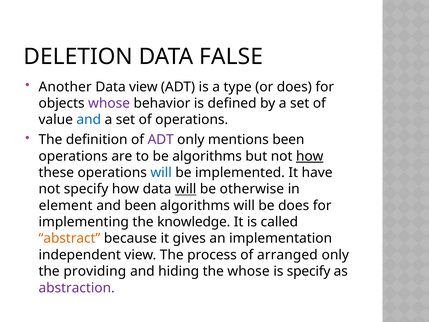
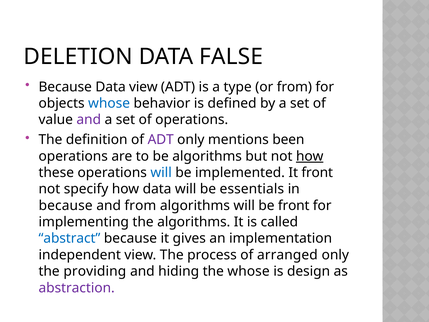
Another: Another -> Because (65, 87)
or does: does -> from (294, 87)
whose colour: purple -> blue (109, 103)
and colour: blue -> purple (89, 120)
It have: have -> front (317, 173)
will underline: present -> none (186, 189)
otherwise: otherwise -> essentials (252, 189)
element: element -> because (66, 205)
and been: been -> from (140, 205)
be does: does -> front (294, 205)
the knowledge: knowledge -> algorithms (194, 222)
abstract colour: orange -> blue (69, 238)
is specify: specify -> design (309, 271)
